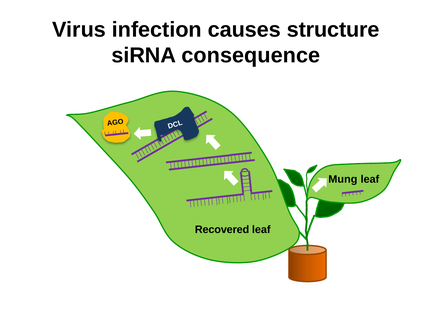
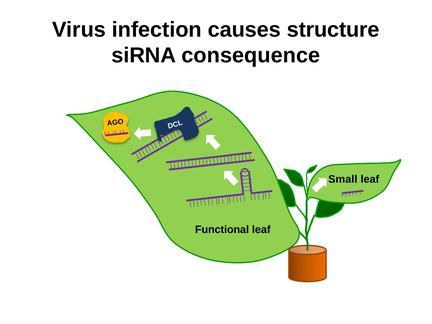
Mung: Mung -> Small (343, 179)
Recovered: Recovered -> Functional (222, 230)
